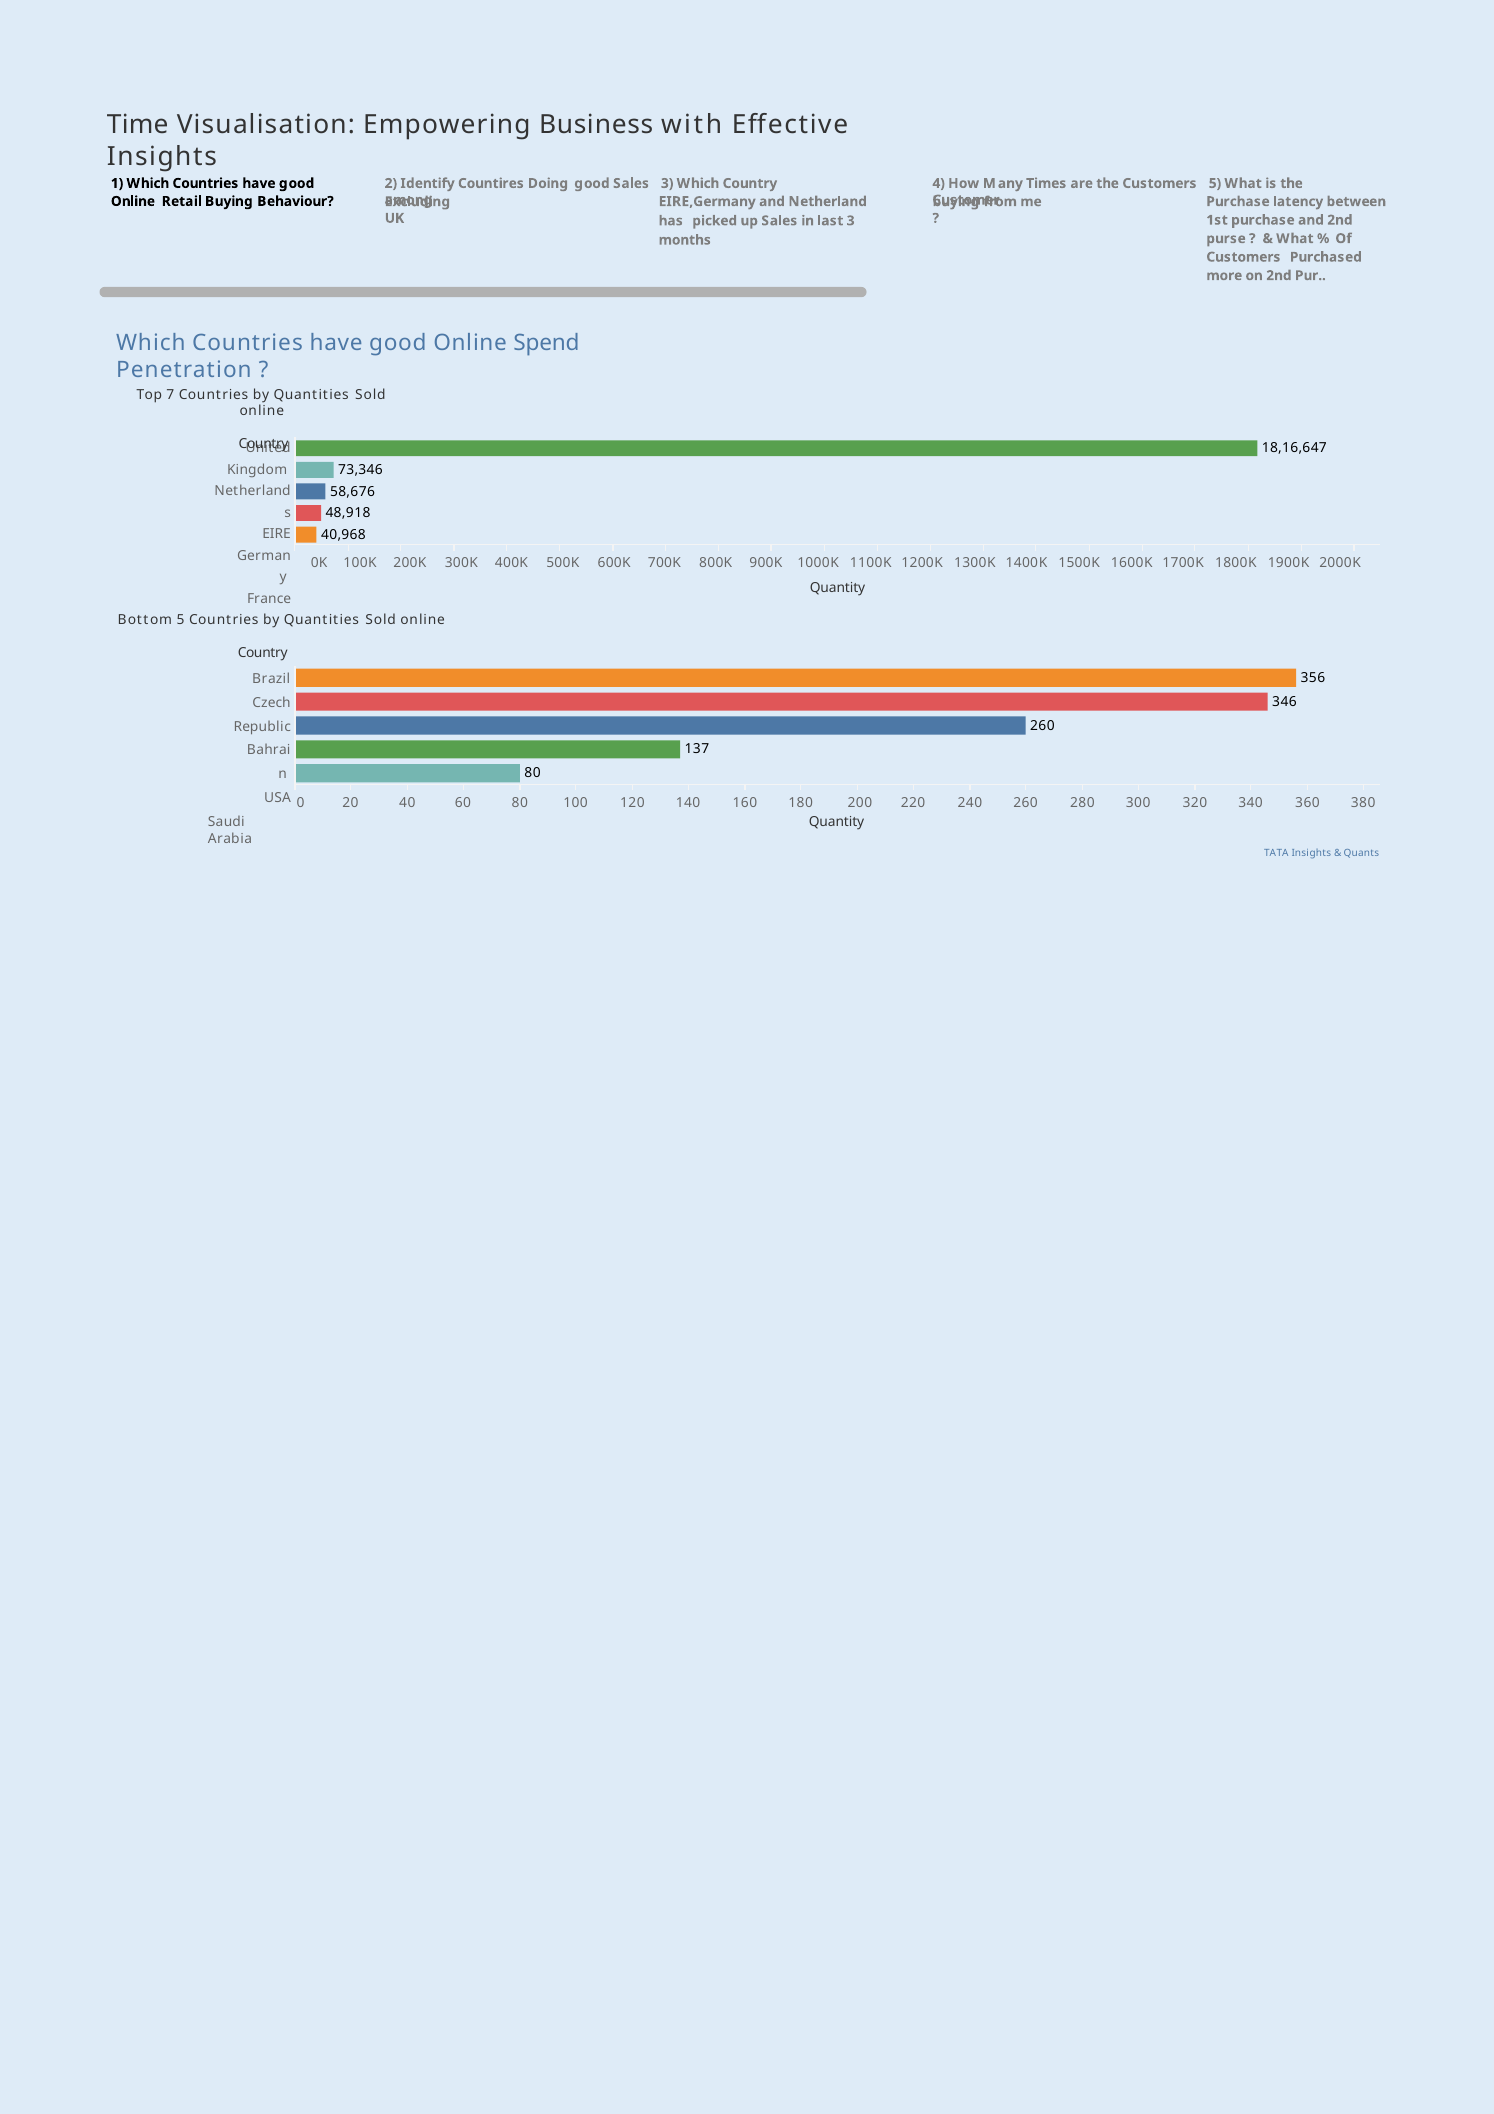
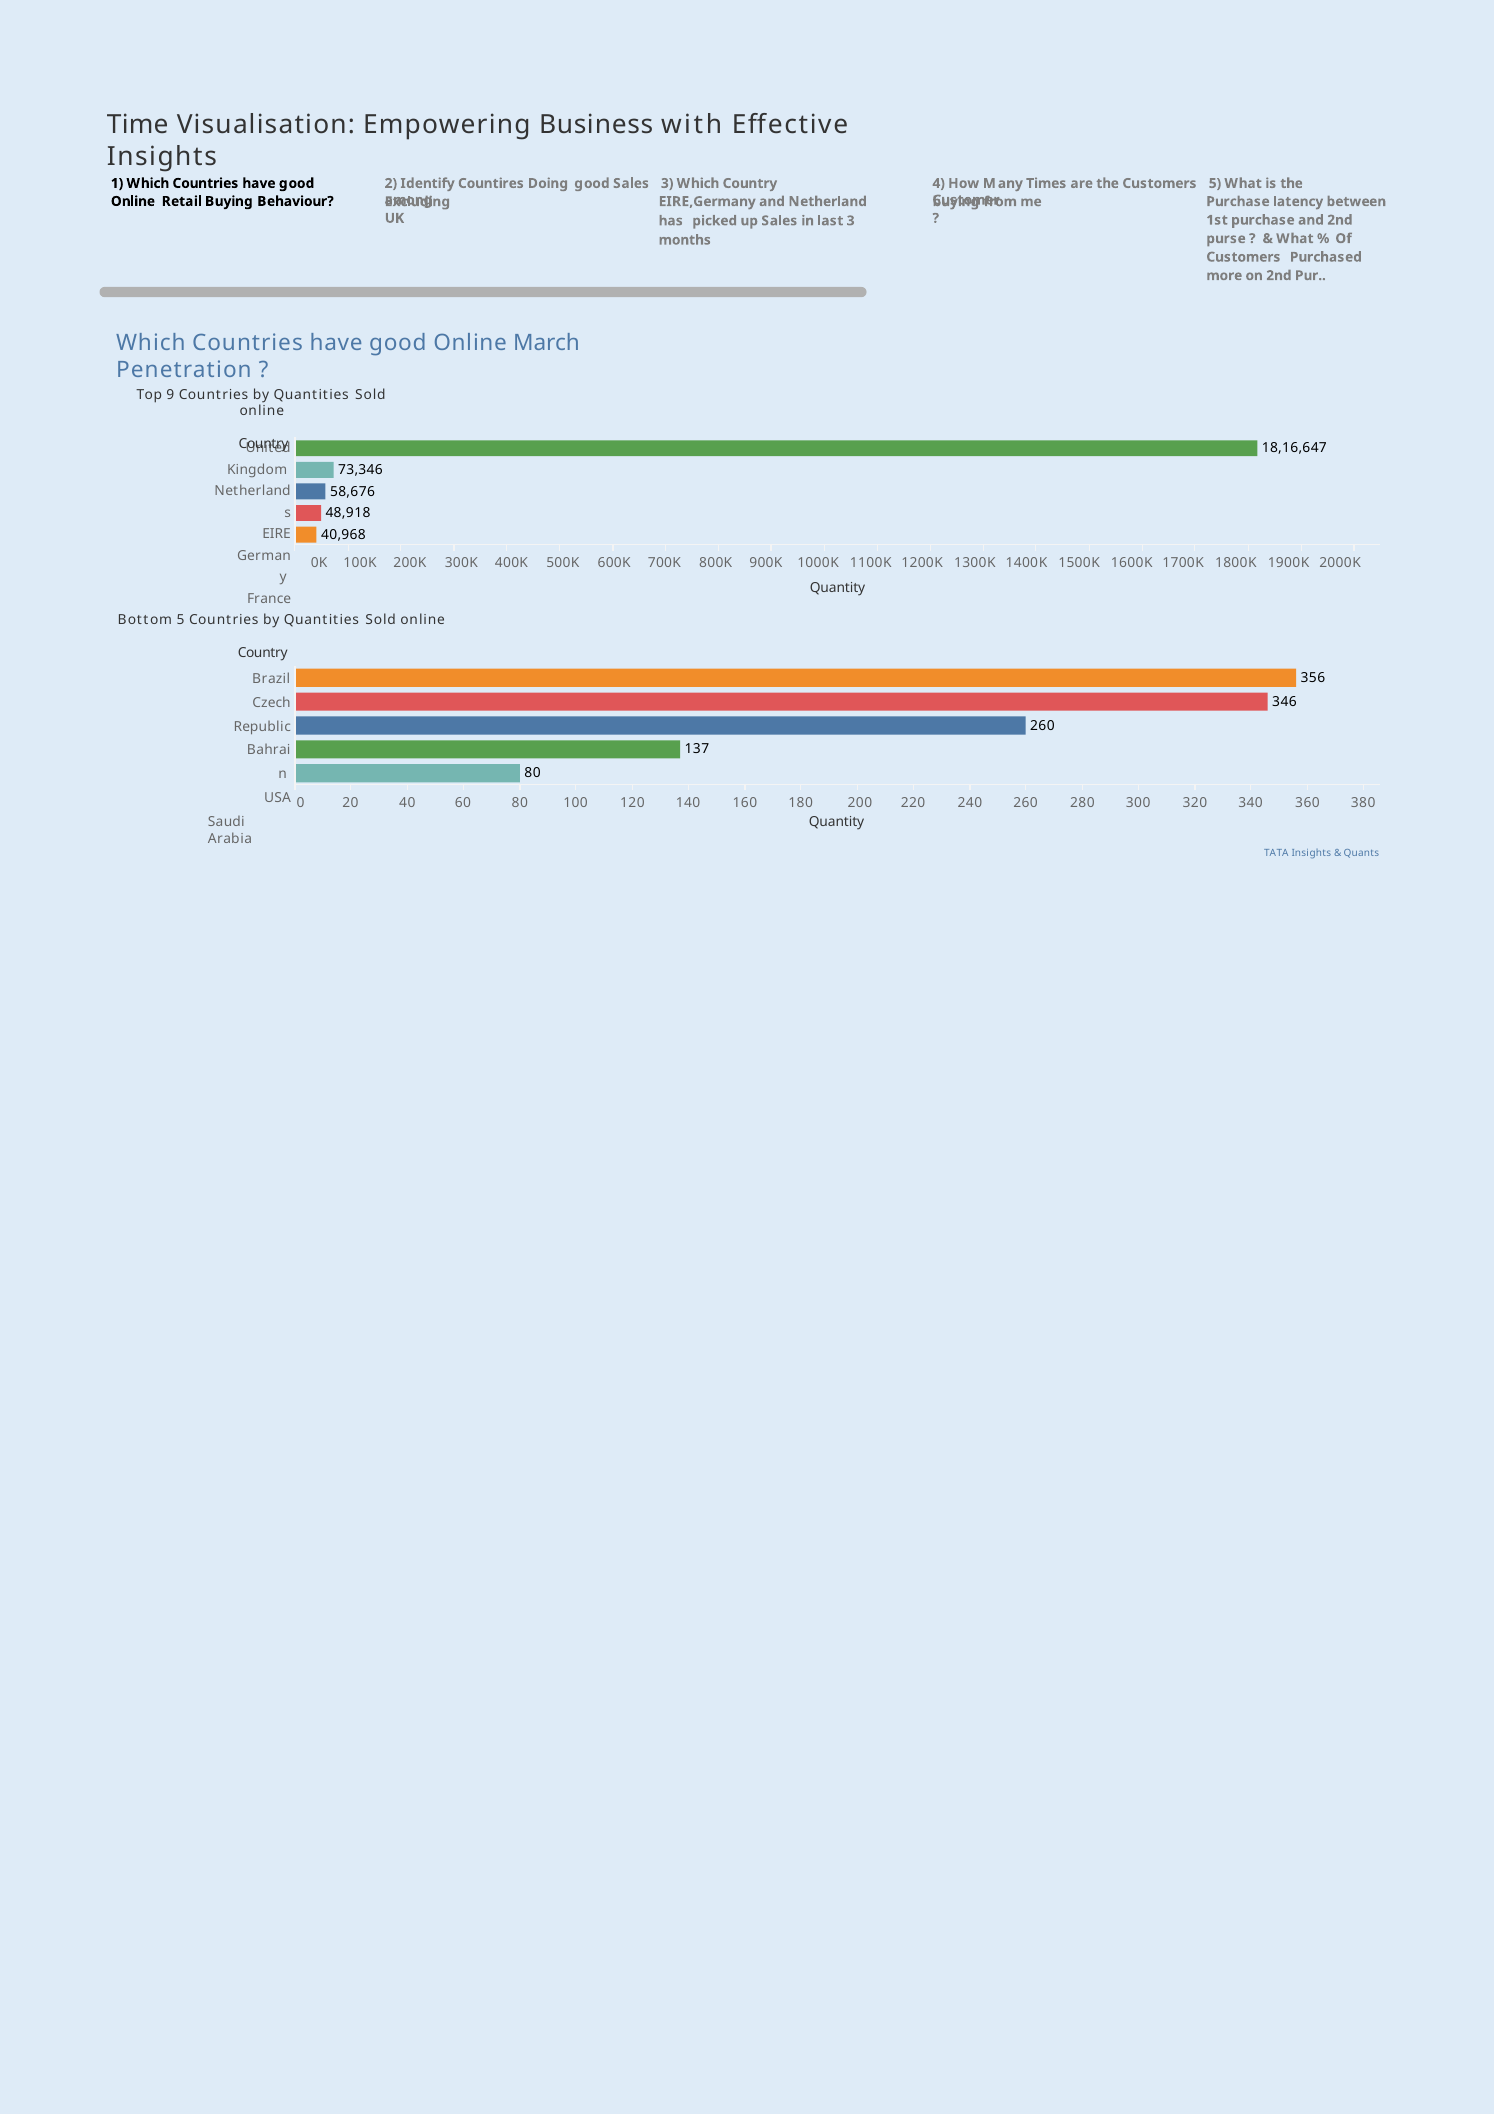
Spend: Spend -> March (546, 343)
7: 7 -> 9 (170, 395)
